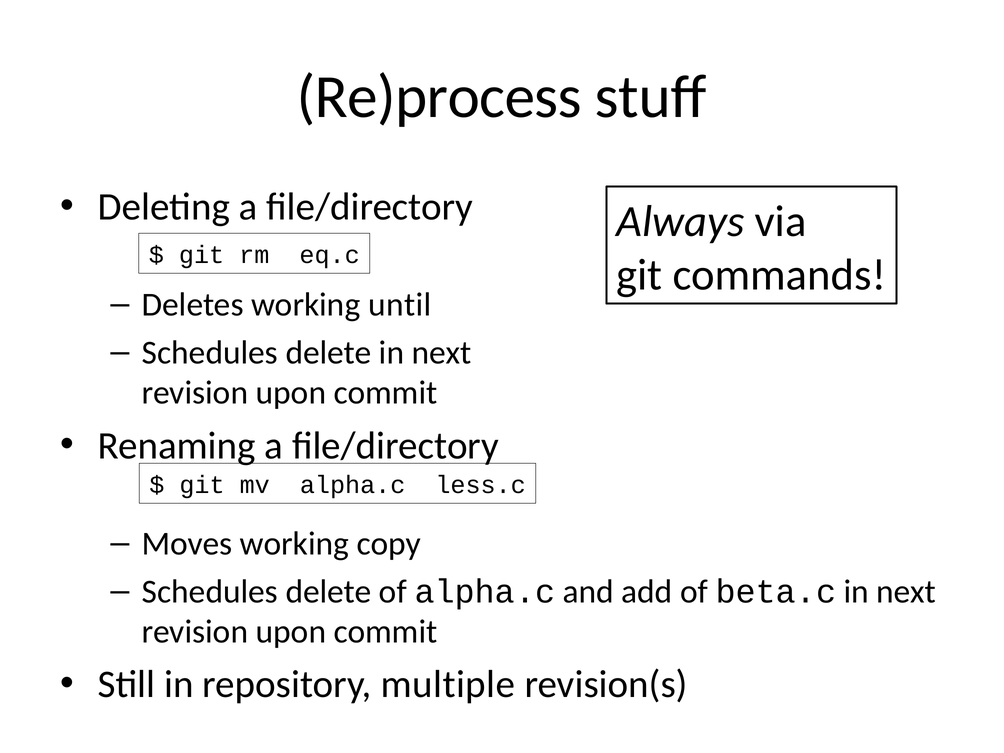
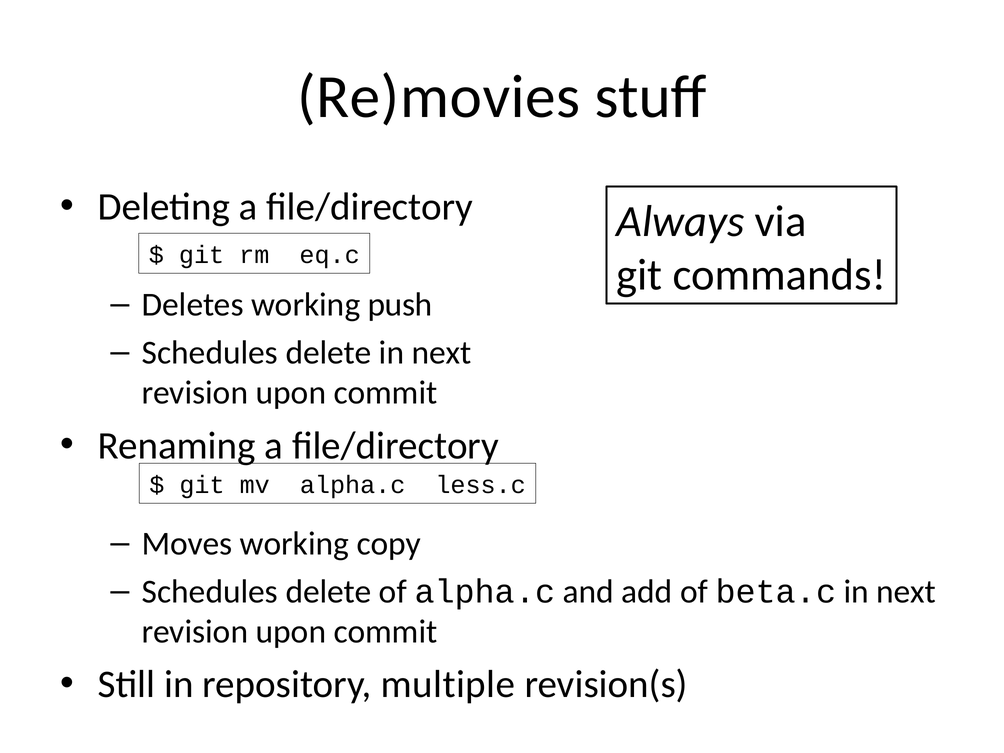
Re)process: Re)process -> Re)movies (439, 97)
until: until -> push (400, 305)
